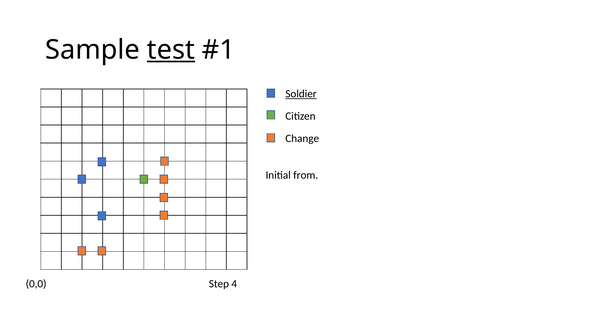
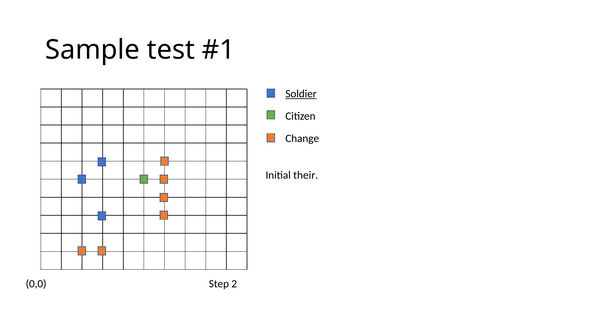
test underline: present -> none (171, 50)
from: from -> their (306, 175)
4: 4 -> 2 (234, 283)
